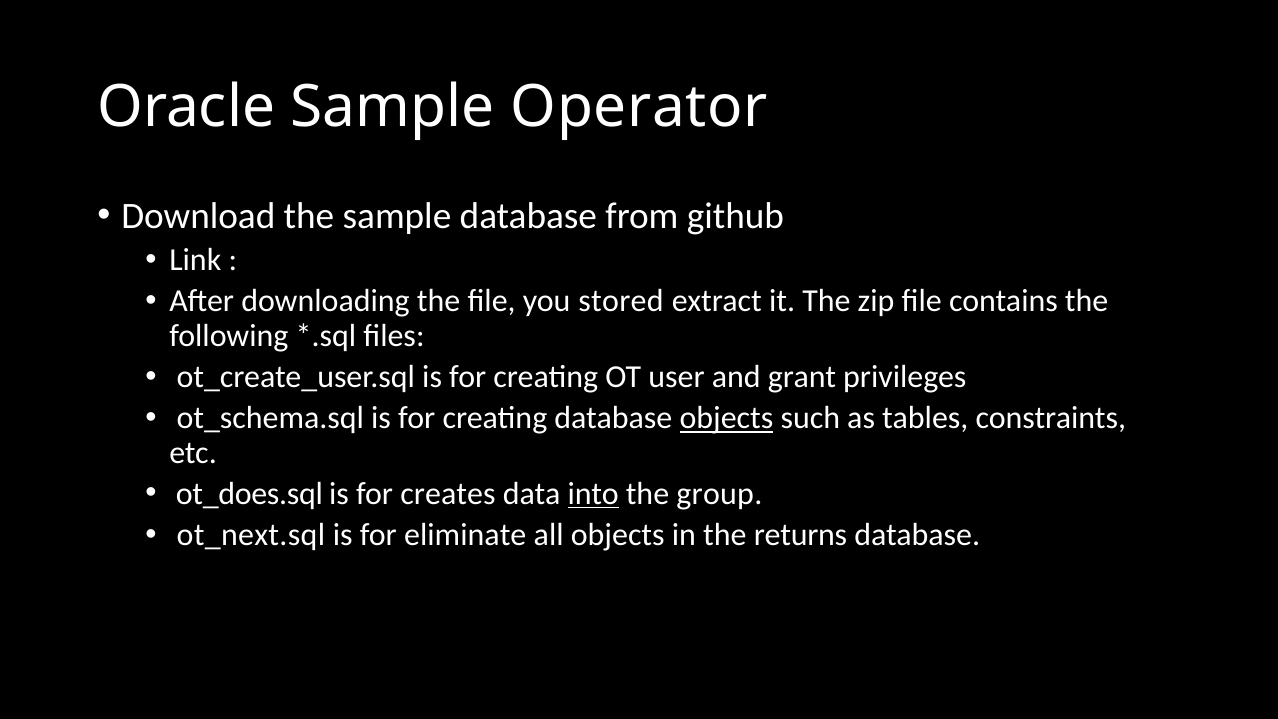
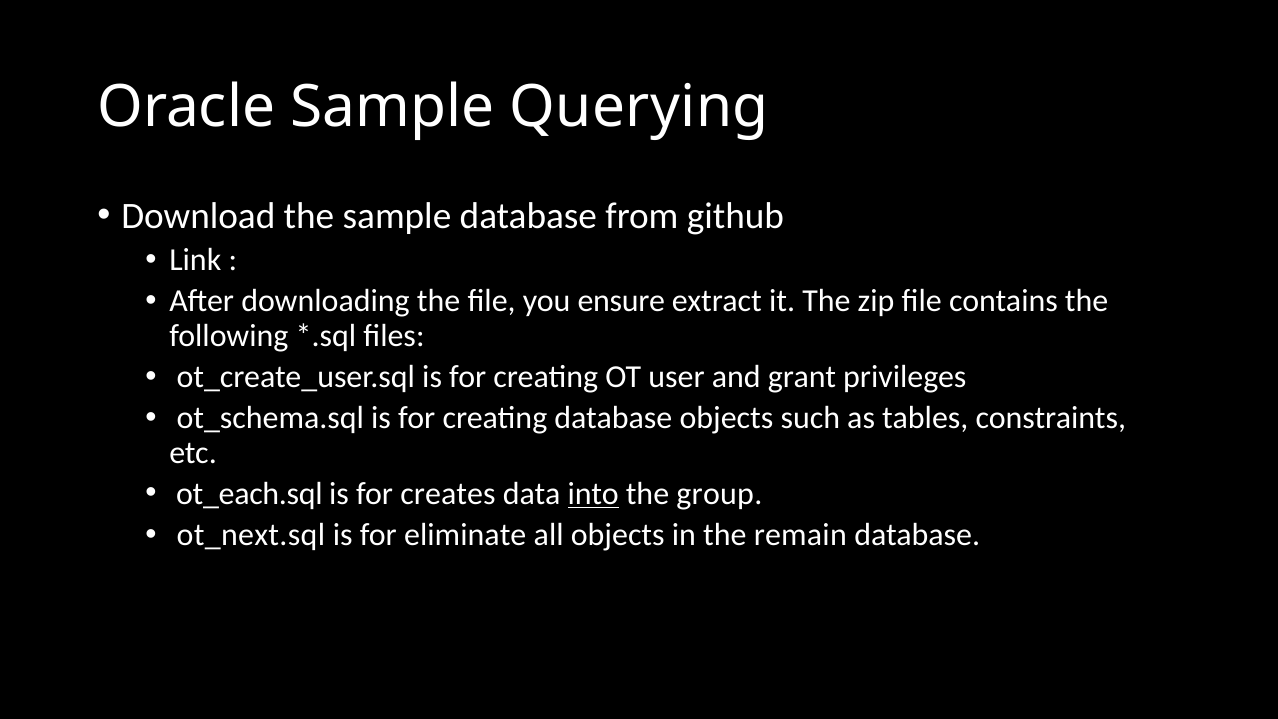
Operator: Operator -> Querying (639, 107)
stored: stored -> ensure (621, 301)
objects underline: present -> none (726, 418)
ot_does.sql: ot_does.sql -> ot_each.sql (249, 494)
returns: returns -> remain (800, 535)
